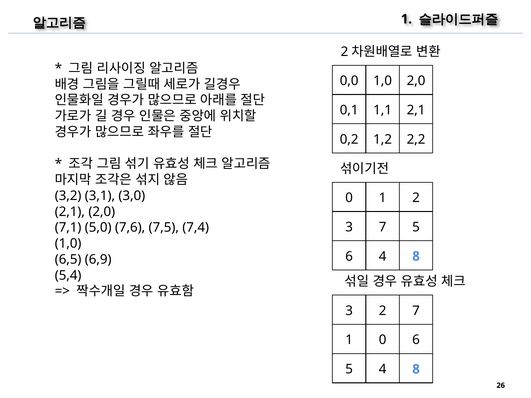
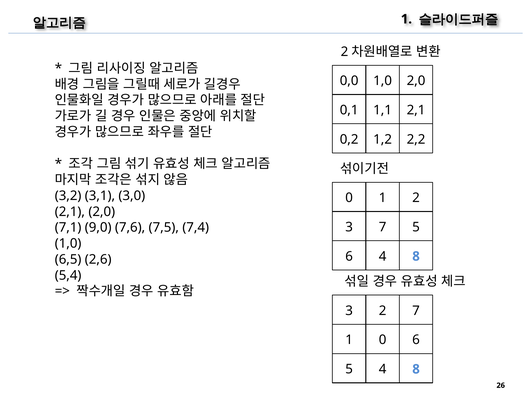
5,0: 5,0 -> 9,0 (98, 228)
6,9: 6,9 -> 2,6 (98, 260)
